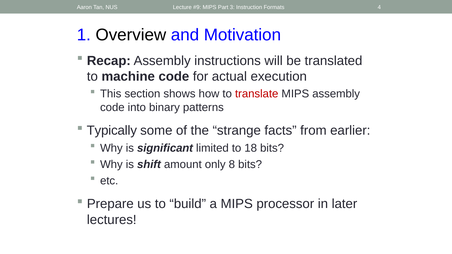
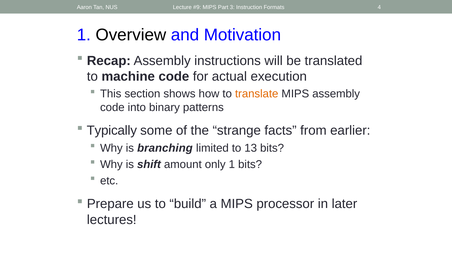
translate colour: red -> orange (257, 94)
significant: significant -> branching (165, 148)
18: 18 -> 13 (251, 148)
only 8: 8 -> 1 (232, 165)
